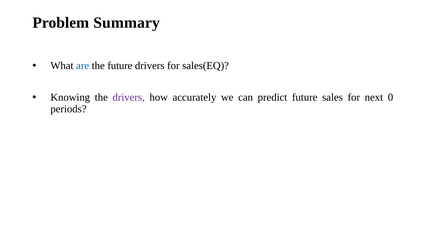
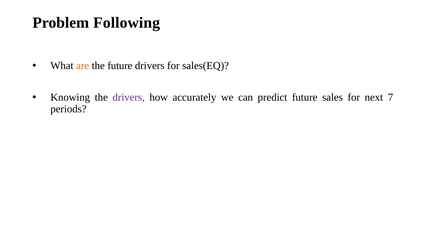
Summary: Summary -> Following (127, 23)
are colour: blue -> orange (83, 66)
0: 0 -> 7 (391, 98)
